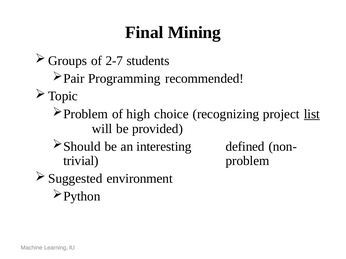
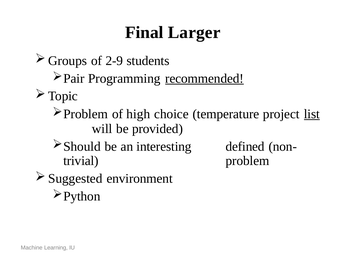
Mining: Mining -> Larger (194, 33)
2-7: 2-7 -> 2-9 (114, 61)
recommended underline: none -> present (205, 79)
recognizing: recognizing -> temperature (226, 114)
